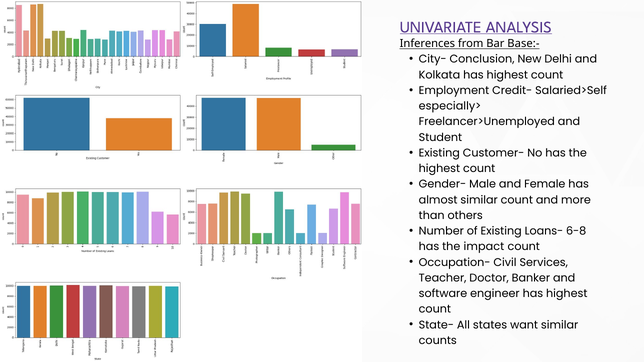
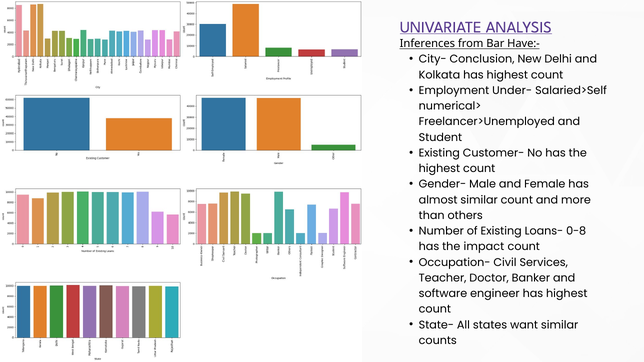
Base:-: Base:- -> Have:- (524, 44)
Credit-: Credit- -> Under- (512, 91)
especially>: especially> -> numerical> (450, 106)
6-8: 6-8 -> 0-8 (576, 231)
